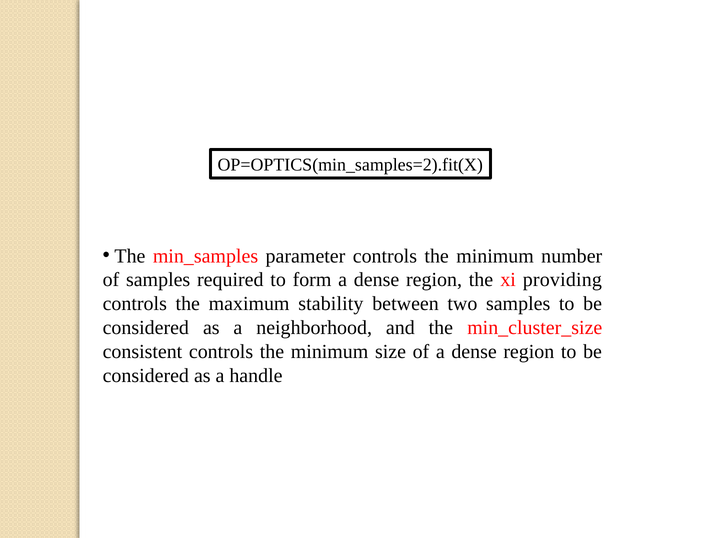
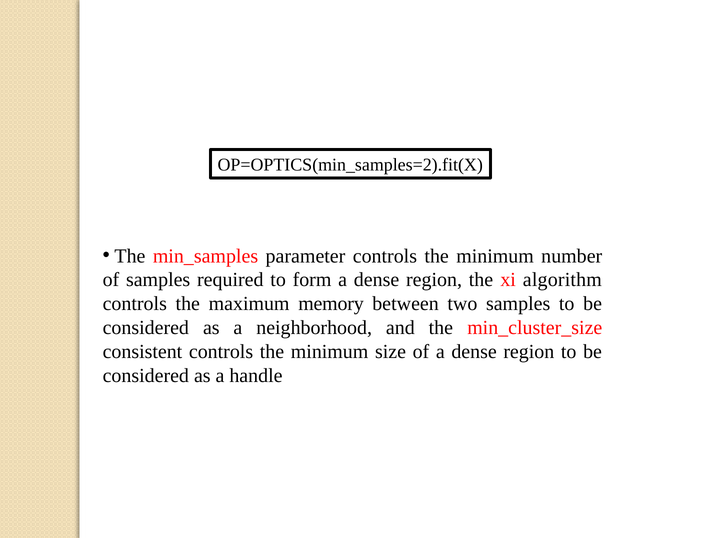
providing: providing -> algorithm (562, 280)
stability: stability -> memory (331, 304)
